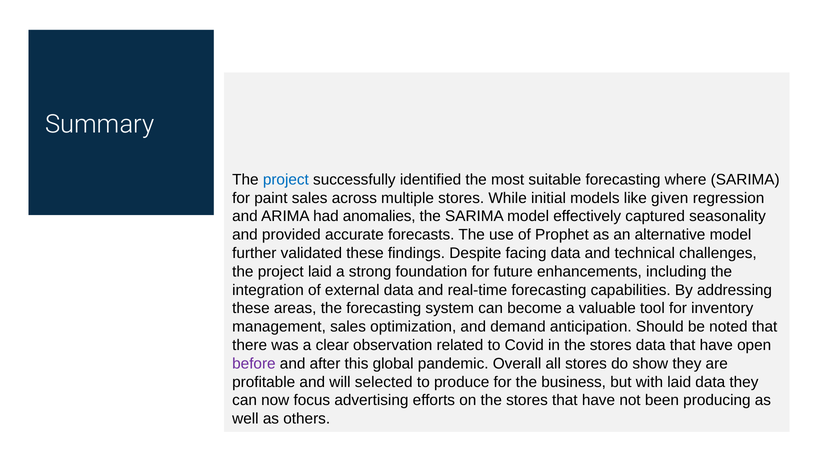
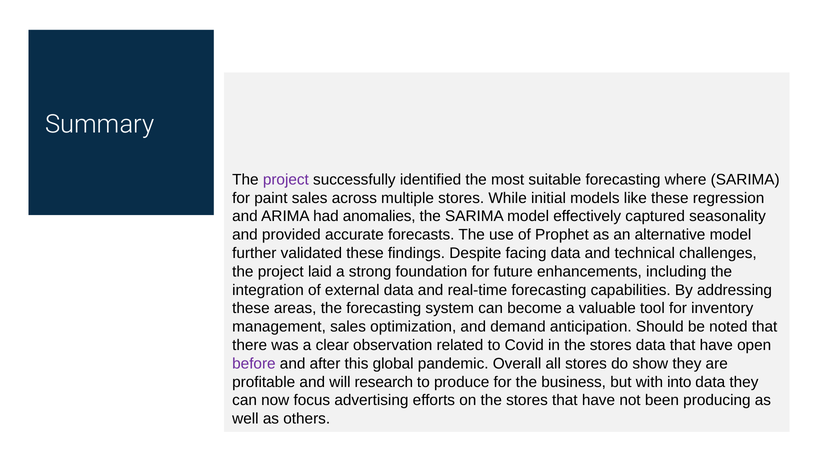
project colour: blue -> purple (286, 180)
like given: given -> these (670, 198)
selected: selected -> research (384, 382)
with laid: laid -> into (679, 382)
